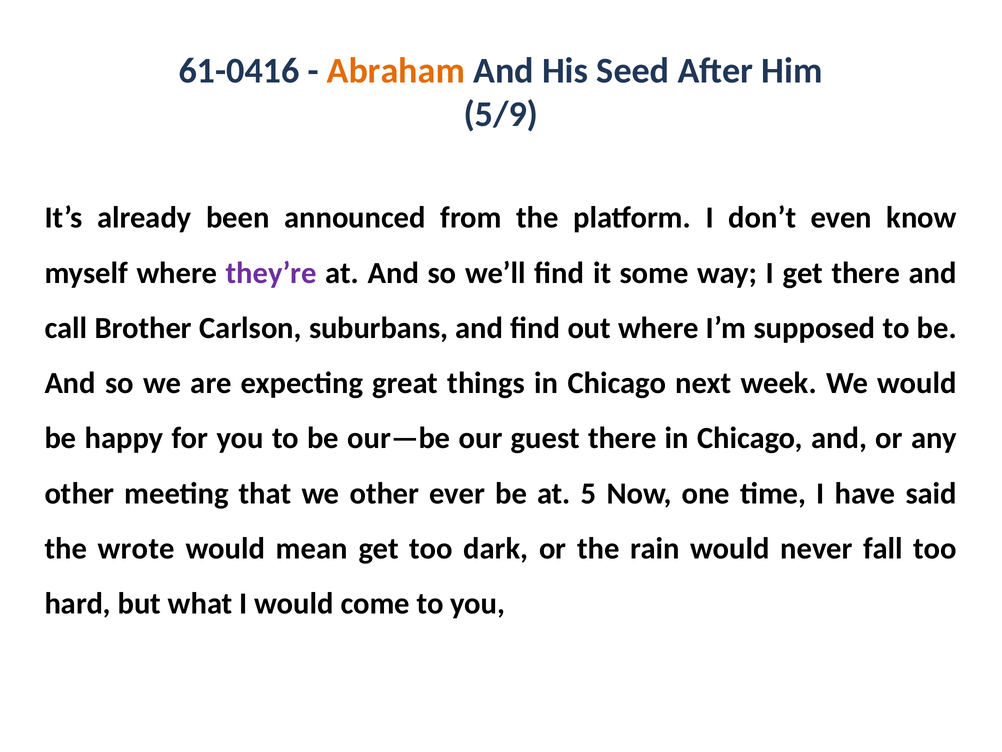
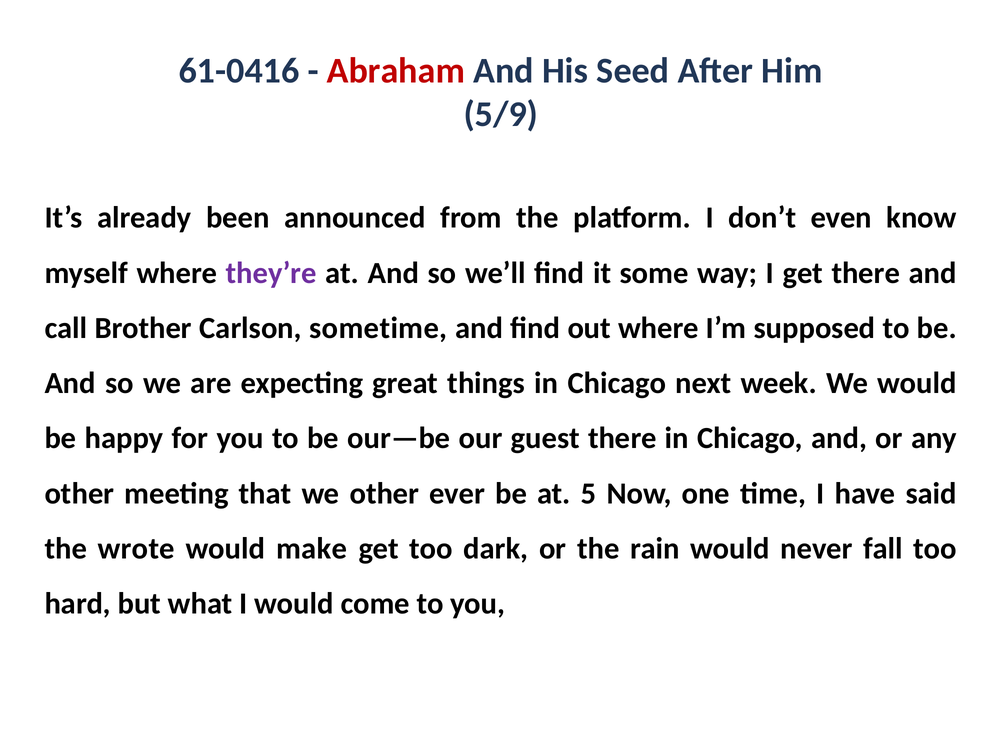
Abraham colour: orange -> red (396, 71)
suburbans: suburbans -> sometime (378, 328)
mean: mean -> make (312, 548)
